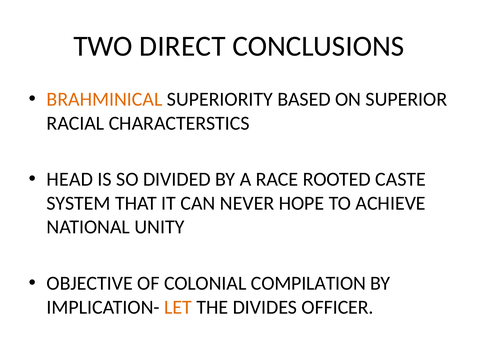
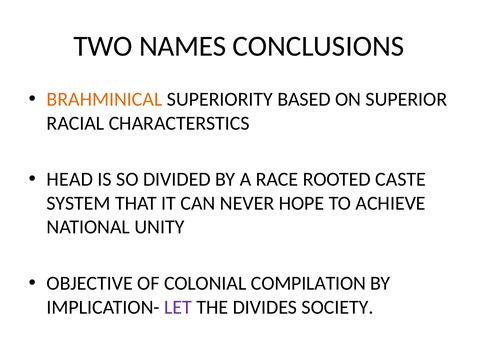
DIRECT: DIRECT -> NAMES (183, 46)
LET colour: orange -> purple (178, 308)
OFFICER: OFFICER -> SOCIETY (338, 308)
